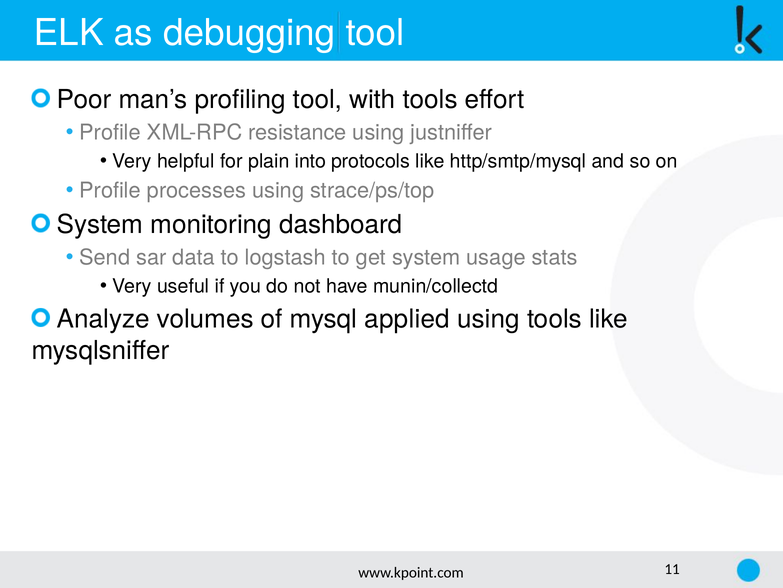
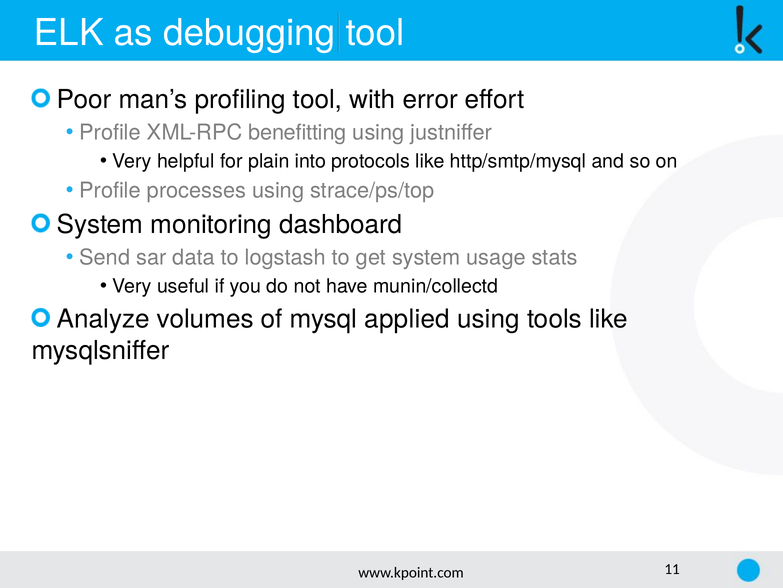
with tools: tools -> error (430, 100)
resistance: resistance -> benefitting (297, 132)
